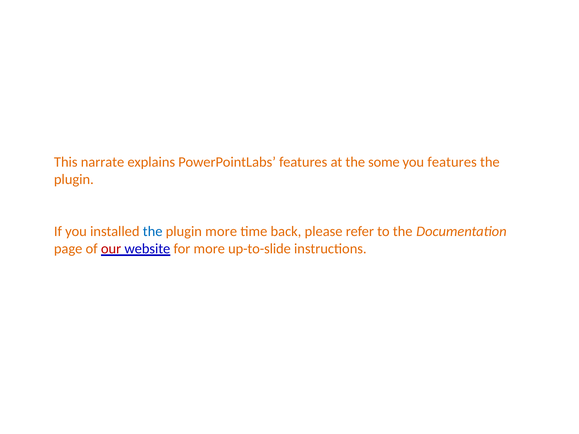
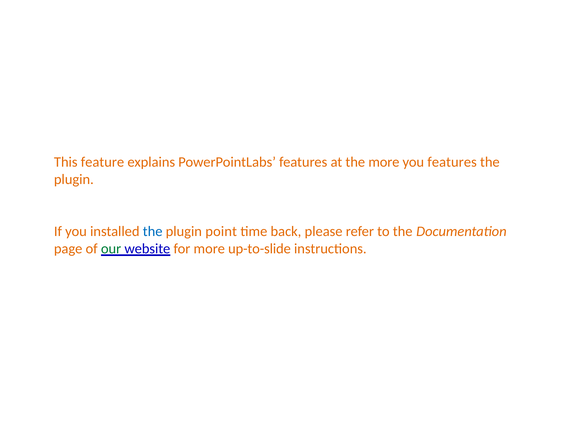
narrate: narrate -> feature (102, 162)
the some: some -> more (384, 162)
plugin more: more -> point (221, 232)
our colour: red -> green (111, 249)
